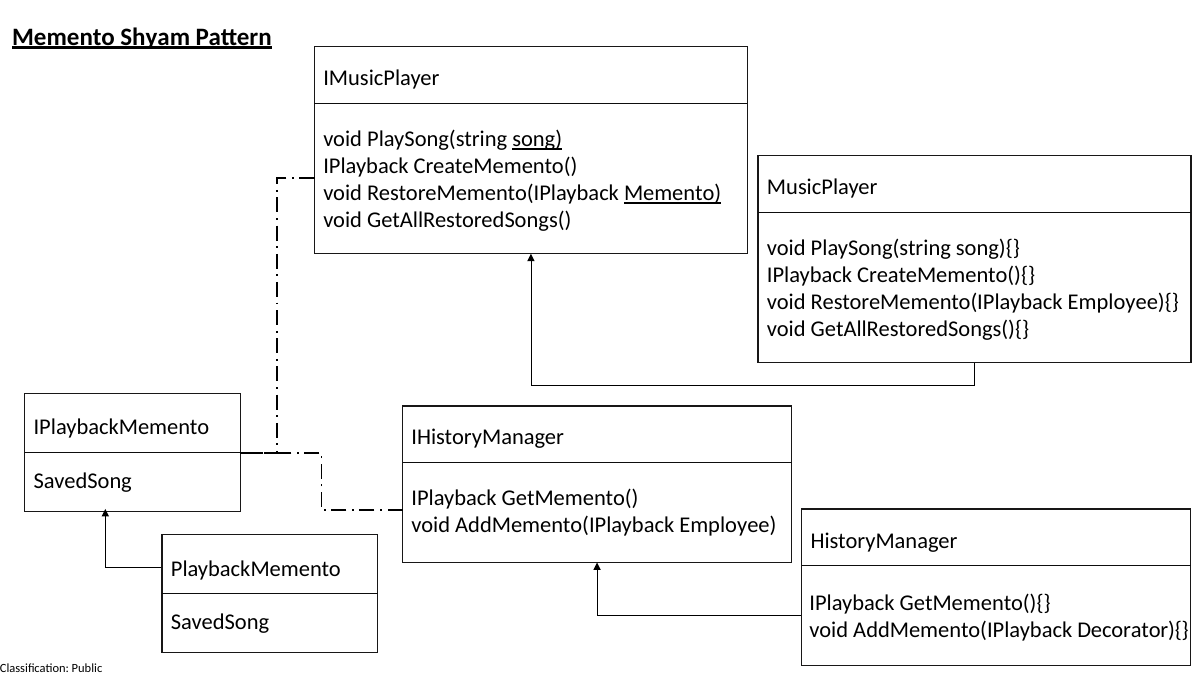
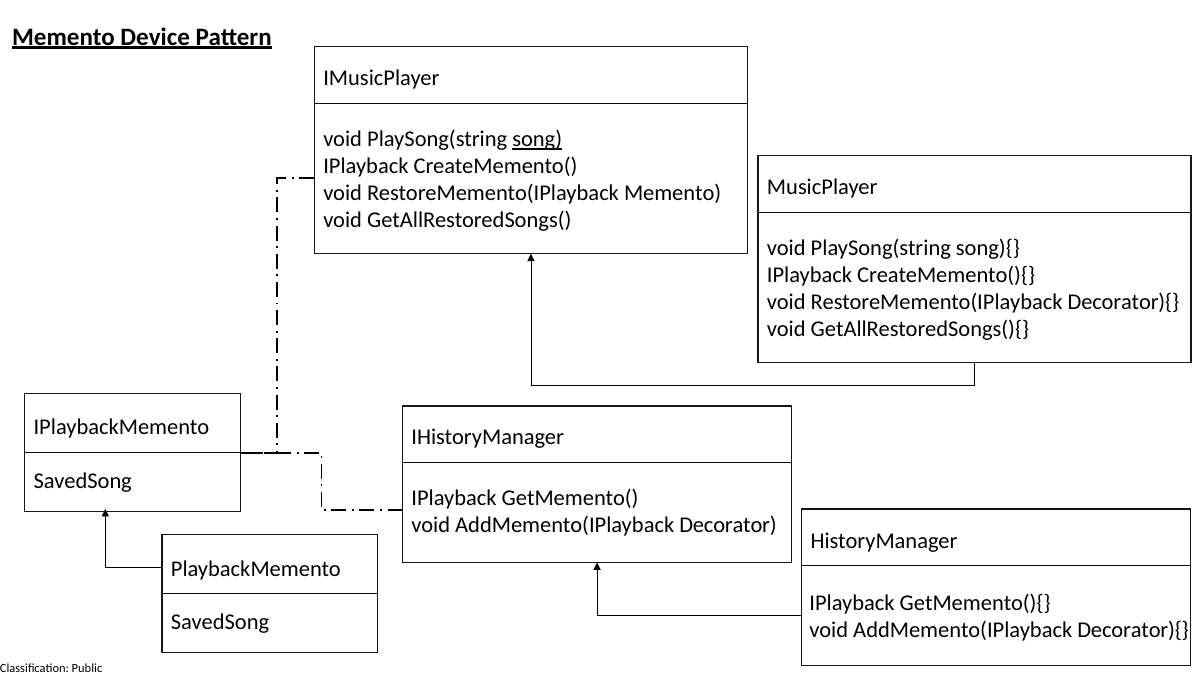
Shyam: Shyam -> Device (155, 37)
Memento underline: present -> none (673, 193)
RestoreMemento(IPlayback Employee){: Employee){ -> Decorator){ (1123, 302)
Employee: Employee -> Decorator (728, 525)
